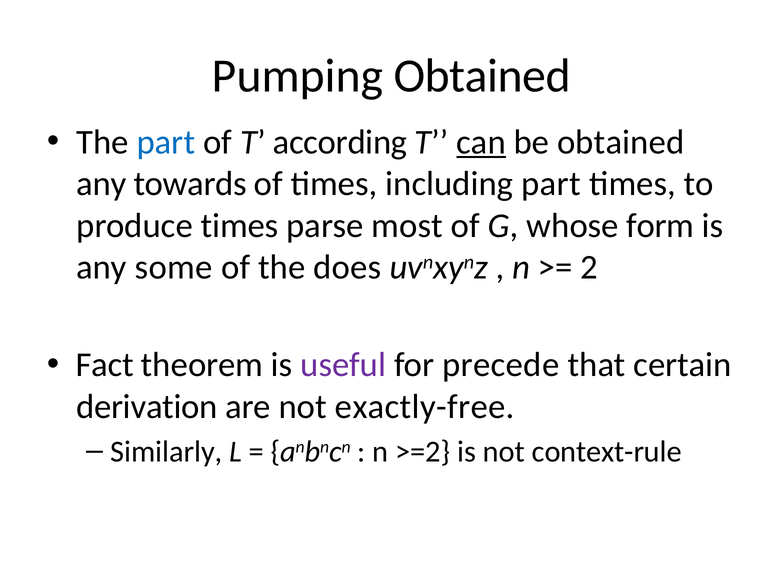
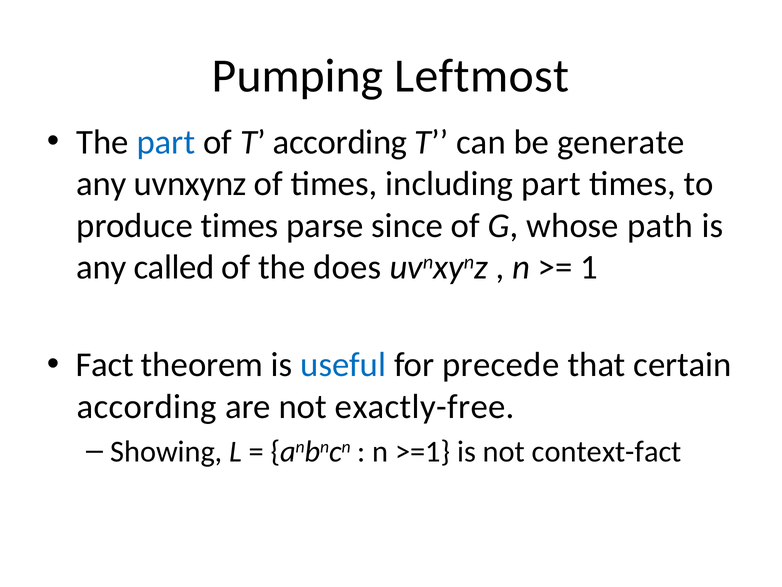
Pumping Obtained: Obtained -> Leftmost (482, 76)
can underline: present -> none (481, 142)
be obtained: obtained -> generate (621, 142)
any towards: towards -> uvnxynz (190, 184)
most: most -> since (407, 225)
form: form -> path (660, 225)
some: some -> called (174, 267)
2: 2 -> 1 (589, 267)
useful colour: purple -> blue (343, 365)
derivation: derivation -> according (147, 406)
Similarly: Similarly -> Showing (166, 451)
>=2: >=2 -> >=1 (423, 451)
context-rule: context-rule -> context-fact (607, 451)
